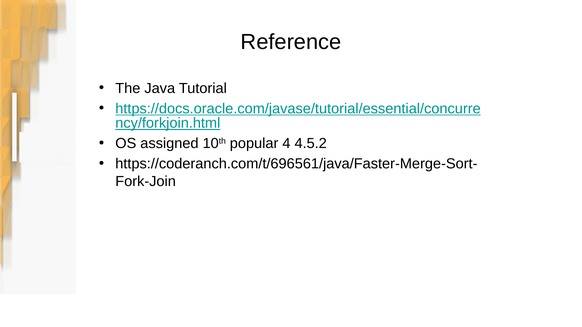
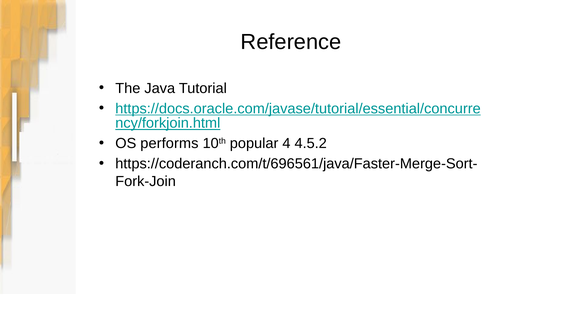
assigned: assigned -> performs (169, 144)
